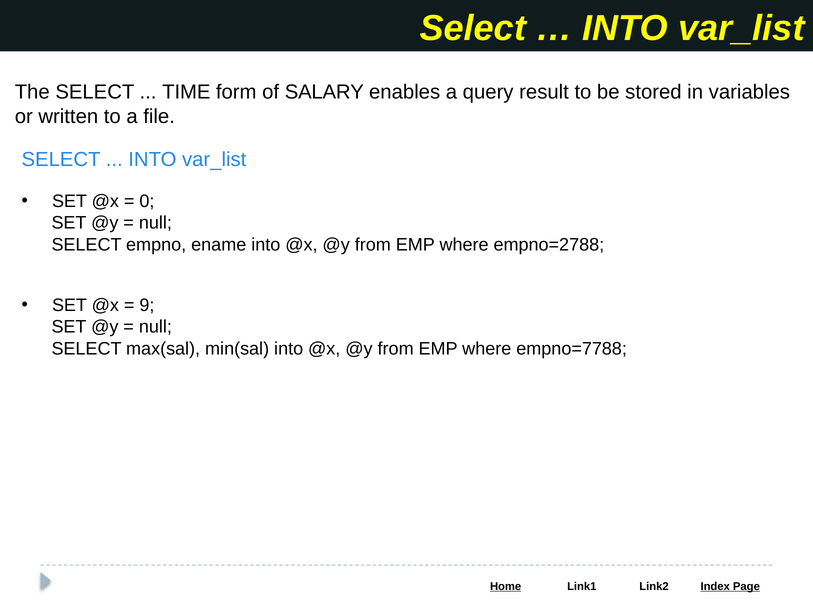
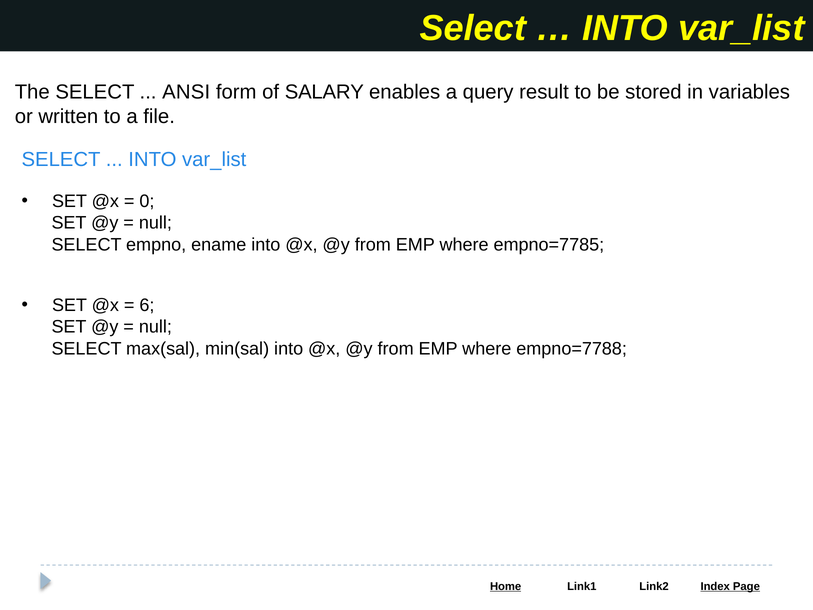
TIME: TIME -> ANSI (186, 92)
empno=2788: empno=2788 -> empno=7785 (549, 245)
9: 9 -> 6 (147, 305)
